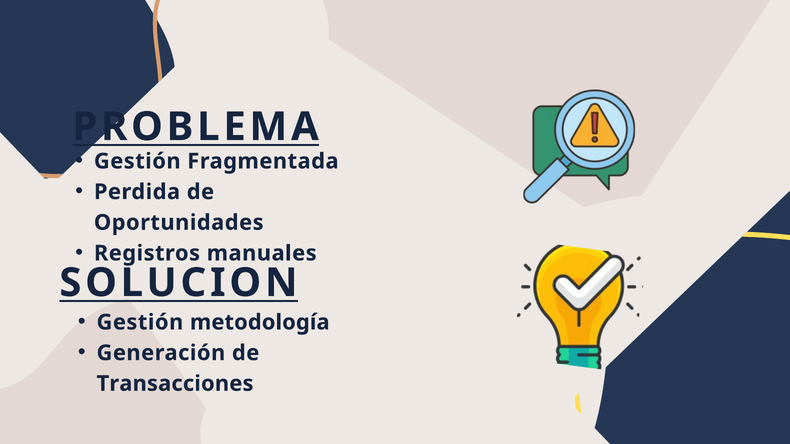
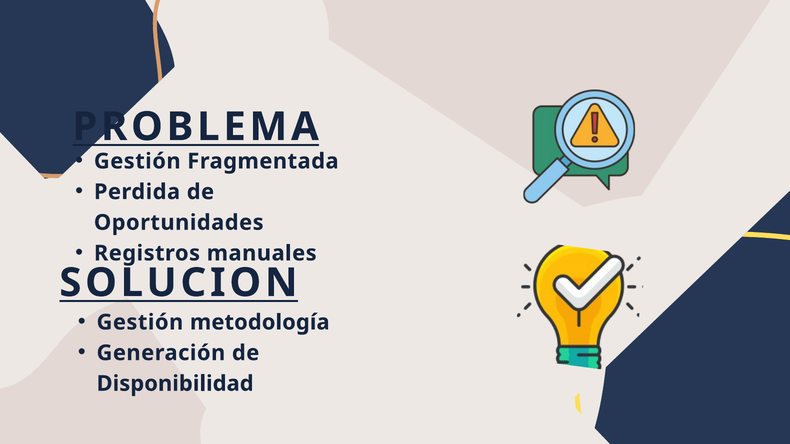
Transacciones: Transacciones -> Disponibilidad (175, 384)
